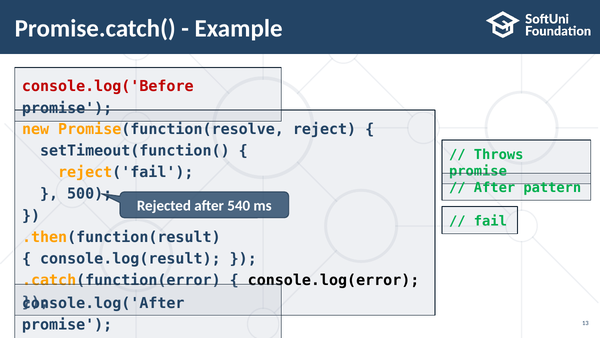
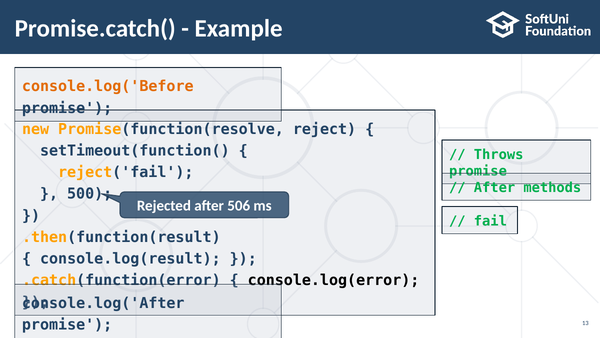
console.log('Before colour: red -> orange (108, 86)
pattern: pattern -> methods (552, 188)
540: 540 -> 506 (239, 206)
